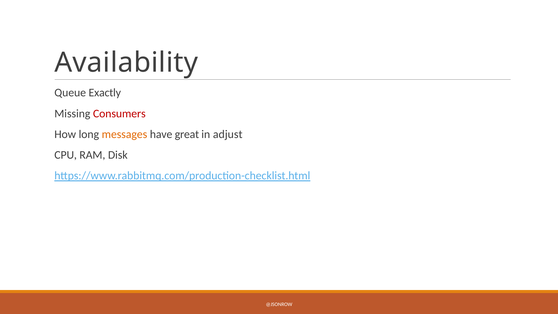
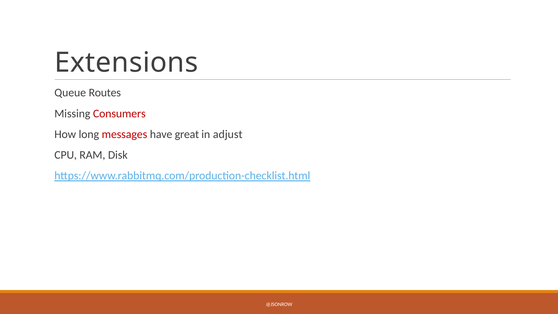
Availability: Availability -> Extensions (126, 63)
Exactly: Exactly -> Routes (105, 93)
messages colour: orange -> red (124, 134)
